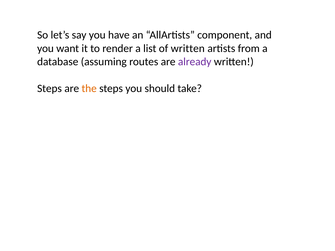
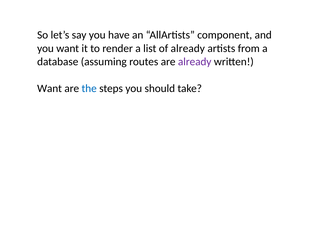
of written: written -> already (188, 48)
Steps: Steps -> Want (50, 89)
the colour: orange -> blue (89, 89)
